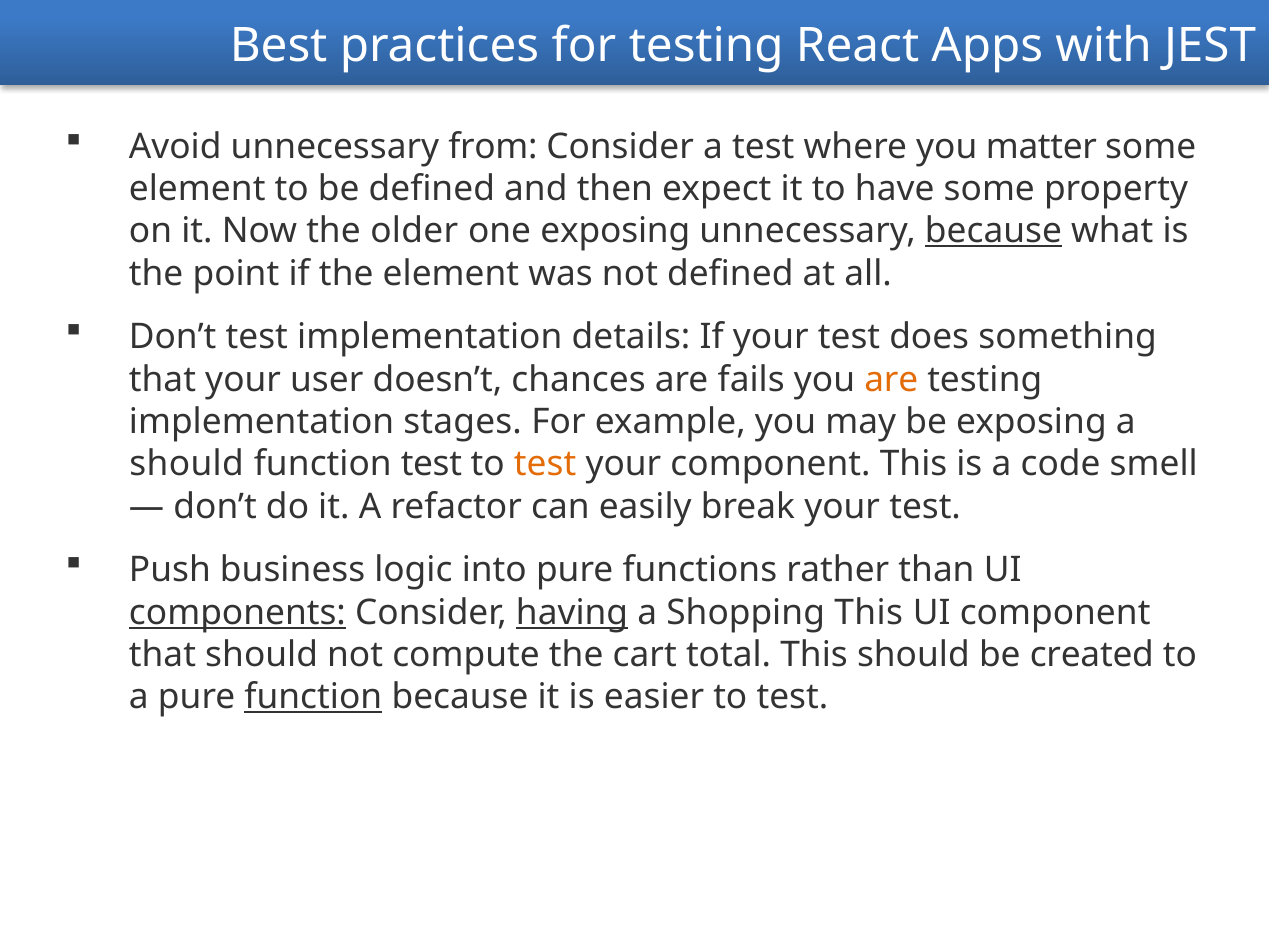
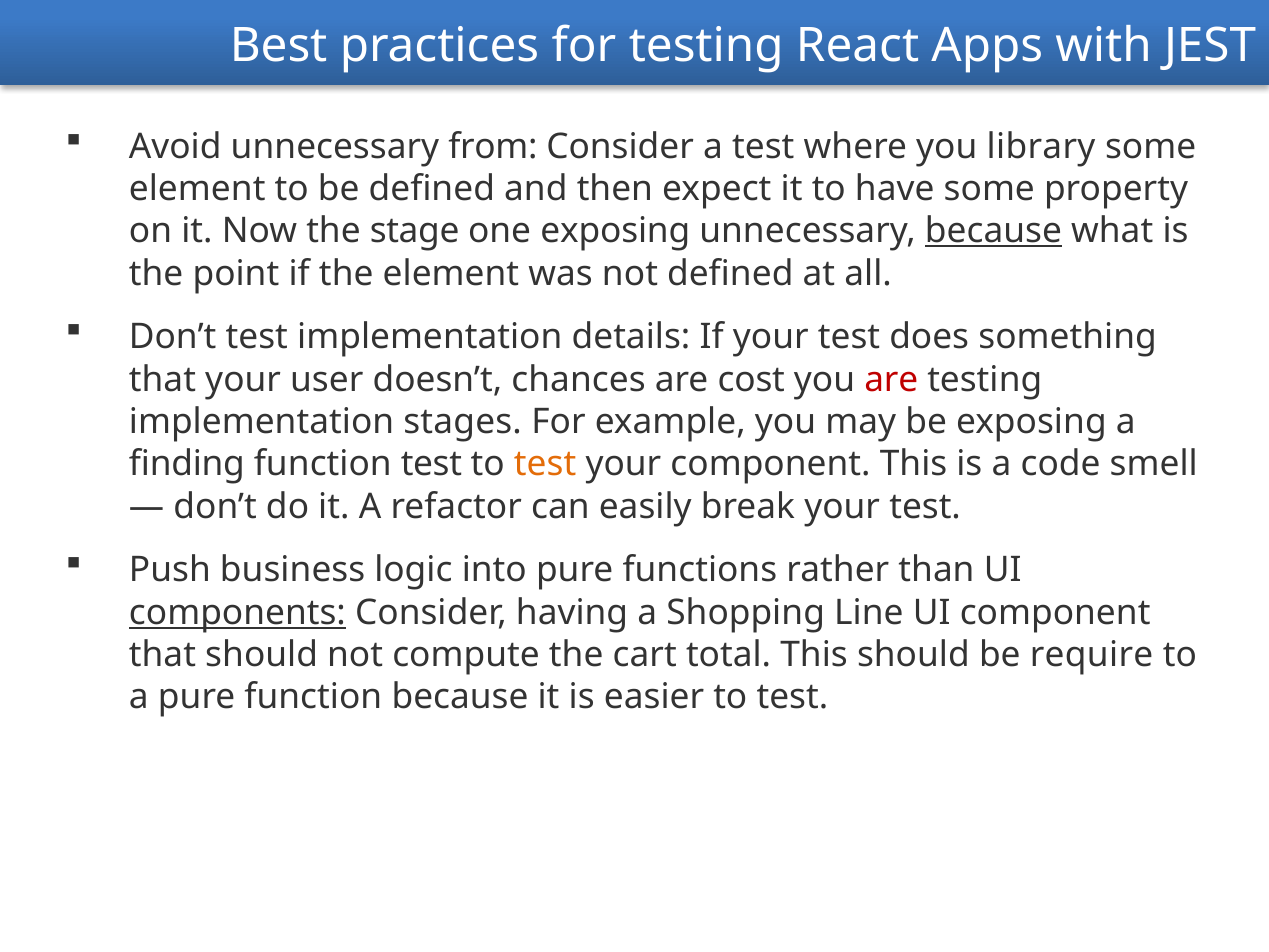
matter: matter -> library (1041, 146)
older: older -> stage (415, 231)
fails: fails -> cost (751, 379)
are colour: orange -> red (891, 379)
should: should -> finding (187, 464)
having underline: present -> none (572, 612)
Shopping This: This -> Line (869, 612)
created: created -> require (1092, 655)
function underline: present -> none (313, 697)
